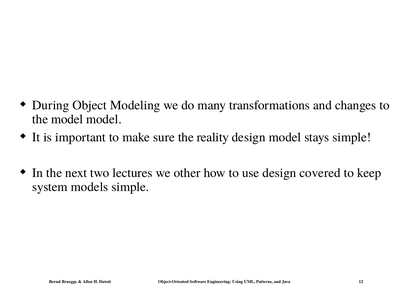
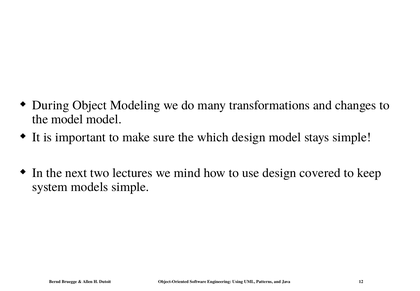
reality: reality -> which (213, 137)
other: other -> mind (187, 173)
